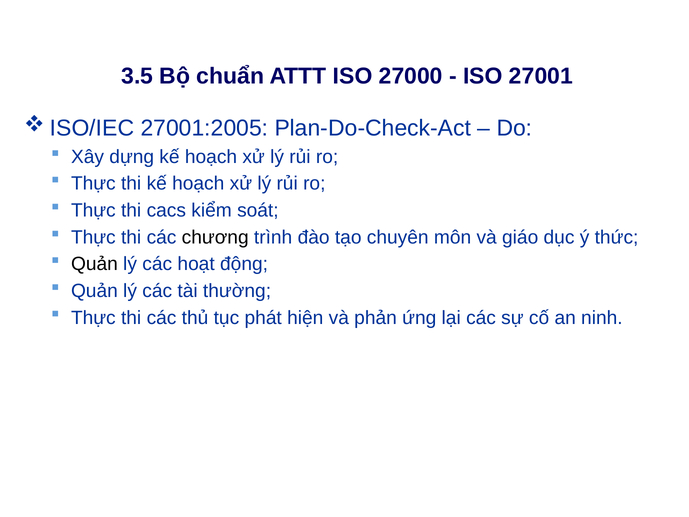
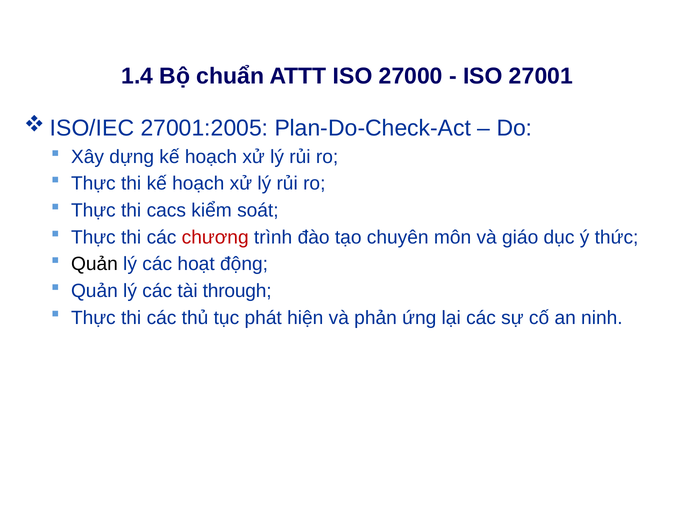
3.5: 3.5 -> 1.4 (137, 76)
chương colour: black -> red (215, 237)
thường: thường -> through (237, 291)
